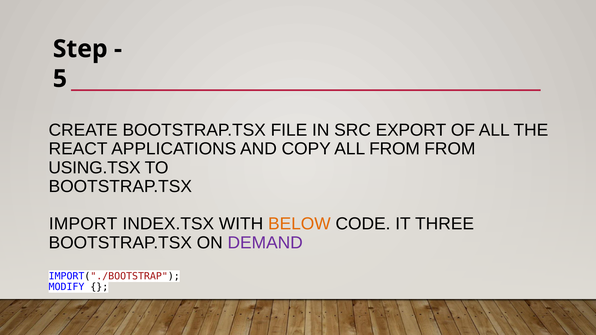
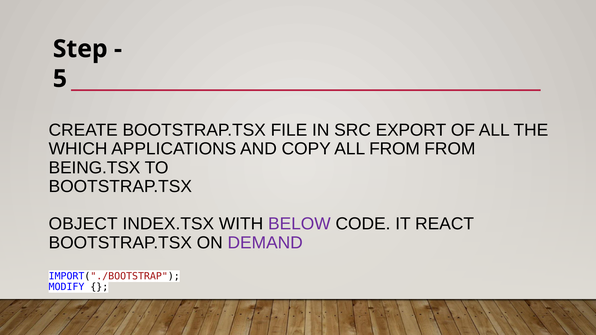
REACT: REACT -> WHICH (78, 149)
USING.TSX: USING.TSX -> BEING.TSX (94, 168)
IMPORT: IMPORT -> OBJECT (83, 224)
BELOW colour: orange -> purple (299, 224)
THREE: THREE -> REACT (445, 224)
